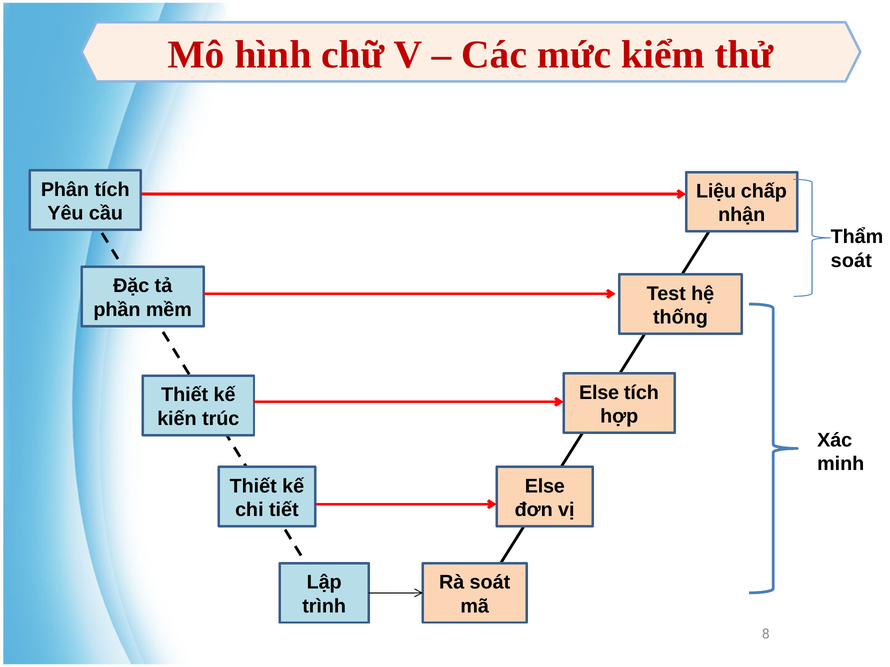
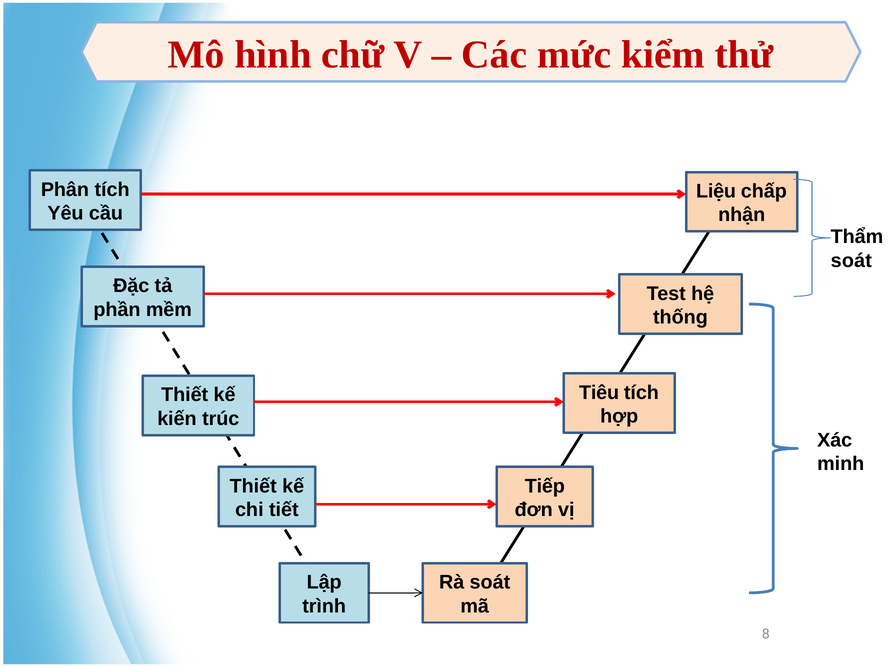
Else: Else -> Tiêu (599, 393)
Else: Else -> Tiếp (545, 486)
